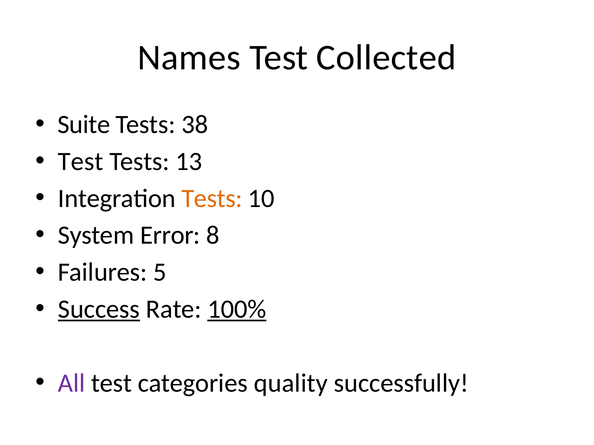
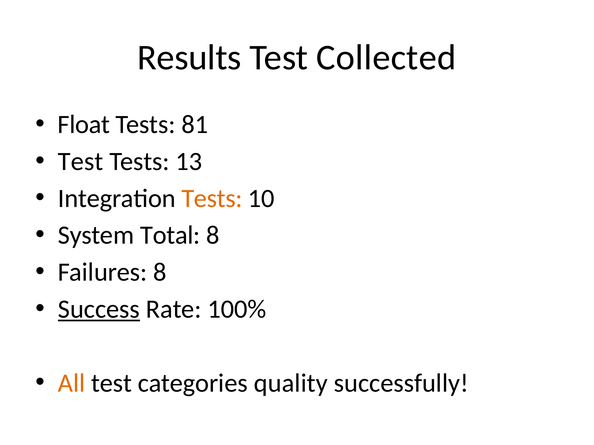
Names: Names -> Results (189, 58)
Suite: Suite -> Float (84, 125)
38: 38 -> 81 (195, 125)
Error: Error -> Total (170, 236)
Failures 5: 5 -> 8 (160, 273)
100% underline: present -> none (237, 309)
All colour: purple -> orange (72, 383)
